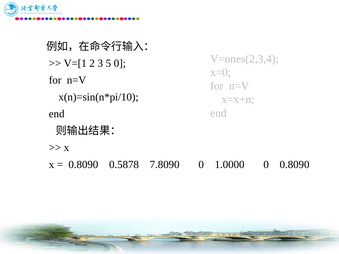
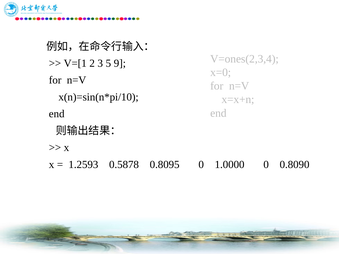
5 0: 0 -> 9 (120, 63)
0.8090: 0.8090 -> 1.2593 (83, 165)
7.8090: 7.8090 -> 0.8095 (165, 165)
